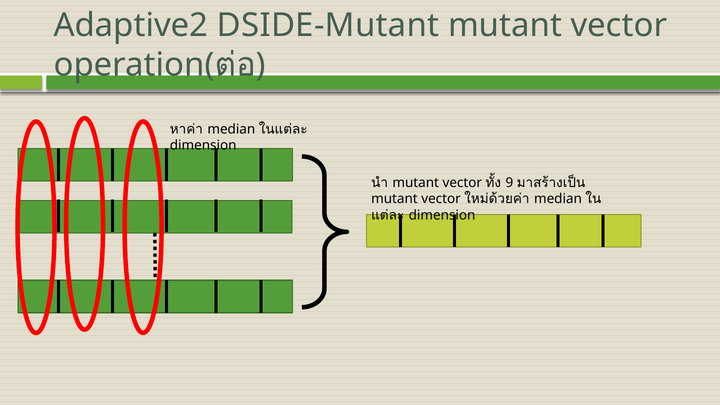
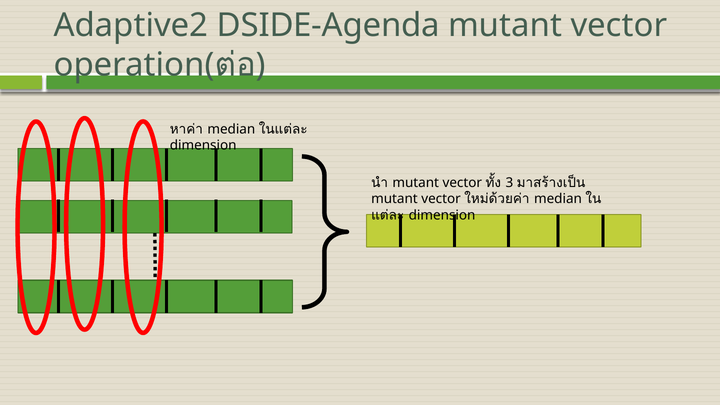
DSIDE-Mutant: DSIDE-Mutant -> DSIDE-Agenda (328, 25)
9: 9 -> 3 (509, 183)
